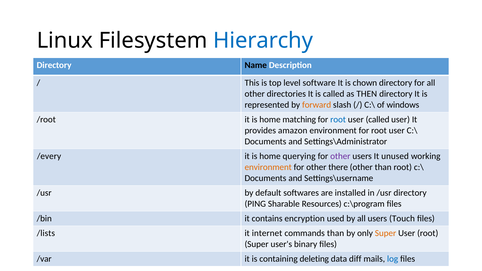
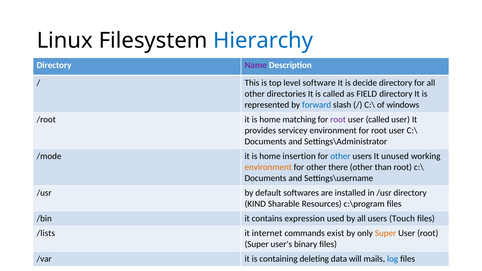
Name colour: black -> purple (256, 65)
chown: chown -> decide (365, 83)
THEN: THEN -> FIELD (367, 94)
forward colour: orange -> blue (317, 105)
root colour: blue -> purple (338, 120)
amazon: amazon -> servicey (293, 131)
/every: /every -> /mode (49, 156)
querying: querying -> insertion (299, 156)
other colour: purple -> blue (340, 156)
PING: PING -> KIND (255, 204)
encryption: encryption -> expression (305, 219)
commands than: than -> exist (336, 233)
diff: diff -> will (355, 259)
